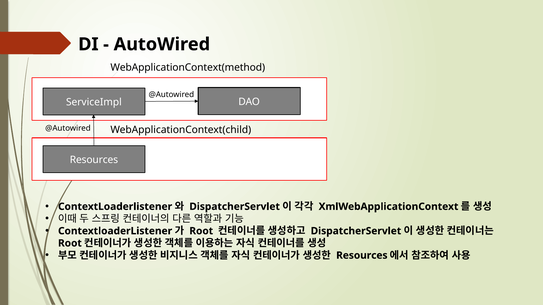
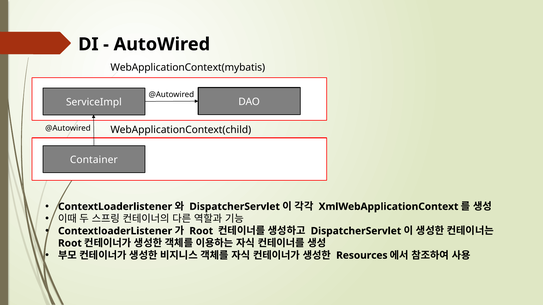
WebApplicationContext(method: WebApplicationContext(method -> WebApplicationContext(mybatis (188, 68)
Resources: Resources -> Container (94, 160)
